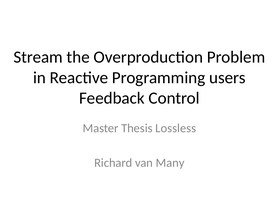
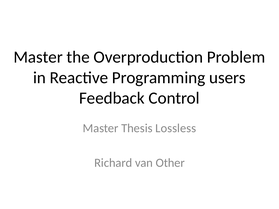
Stream: Stream -> Master (38, 57)
Many: Many -> Other (170, 163)
